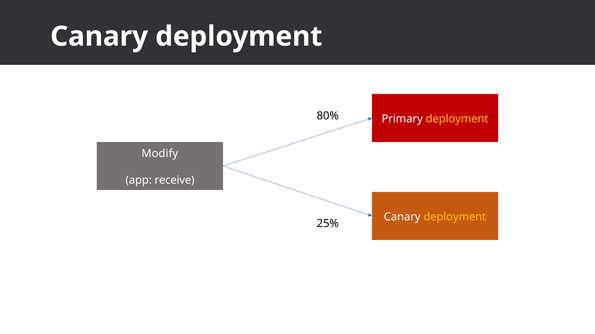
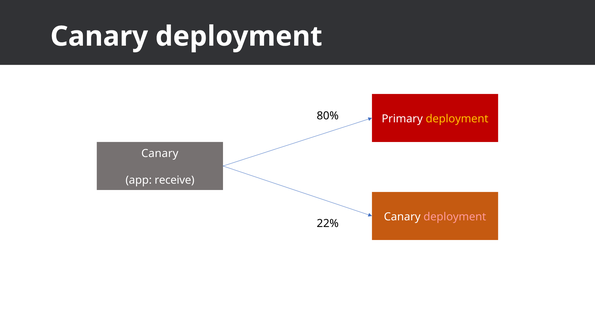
Modify: Modify -> Canary (160, 154)
deployment colour: yellow -> pink (455, 217)
25%: 25% -> 22% (328, 224)
